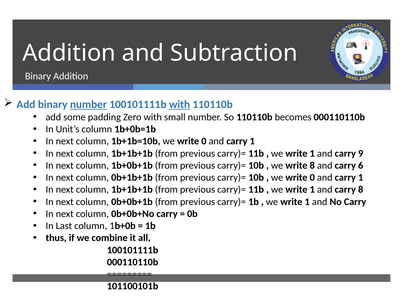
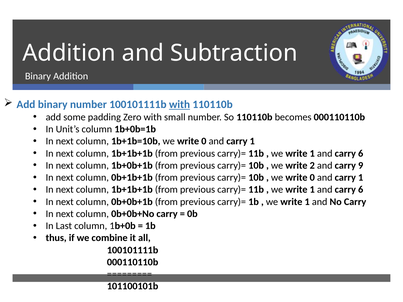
number underline: present -> none (88, 105)
9: 9 -> 6 (361, 154)
write 8: 8 -> 2 (312, 166)
6: 6 -> 9 (361, 166)
8: 8 -> 6 (361, 190)
